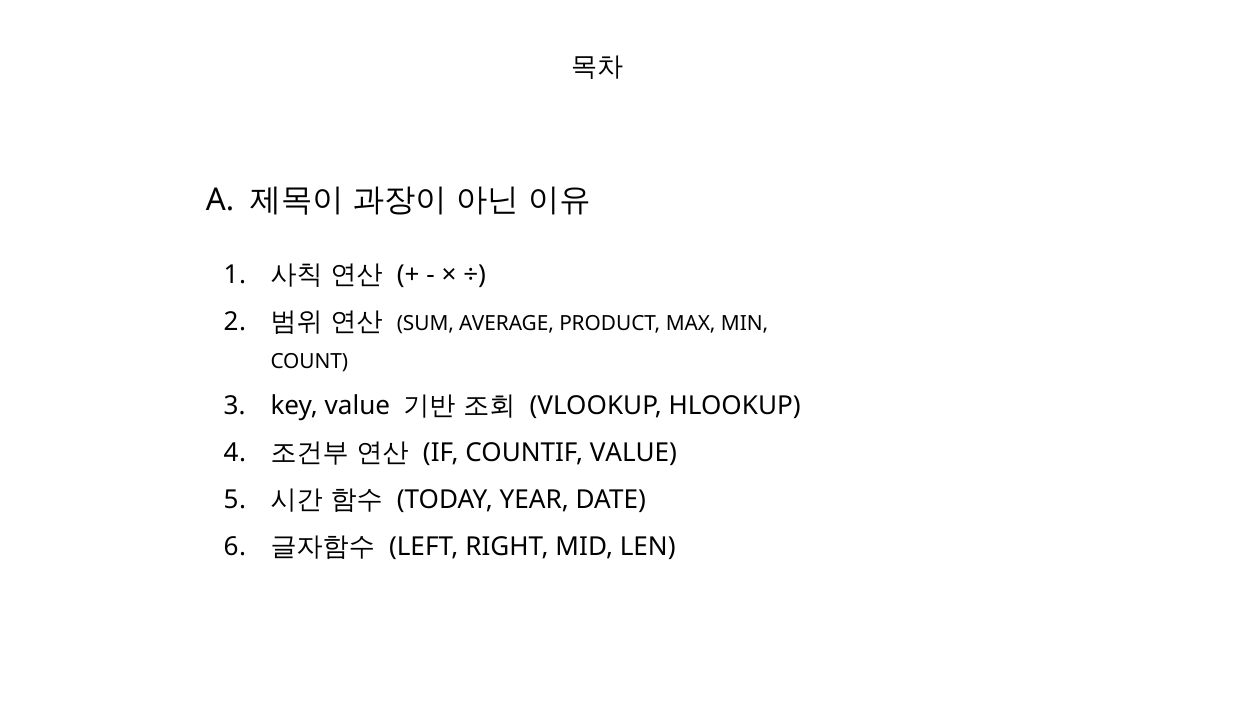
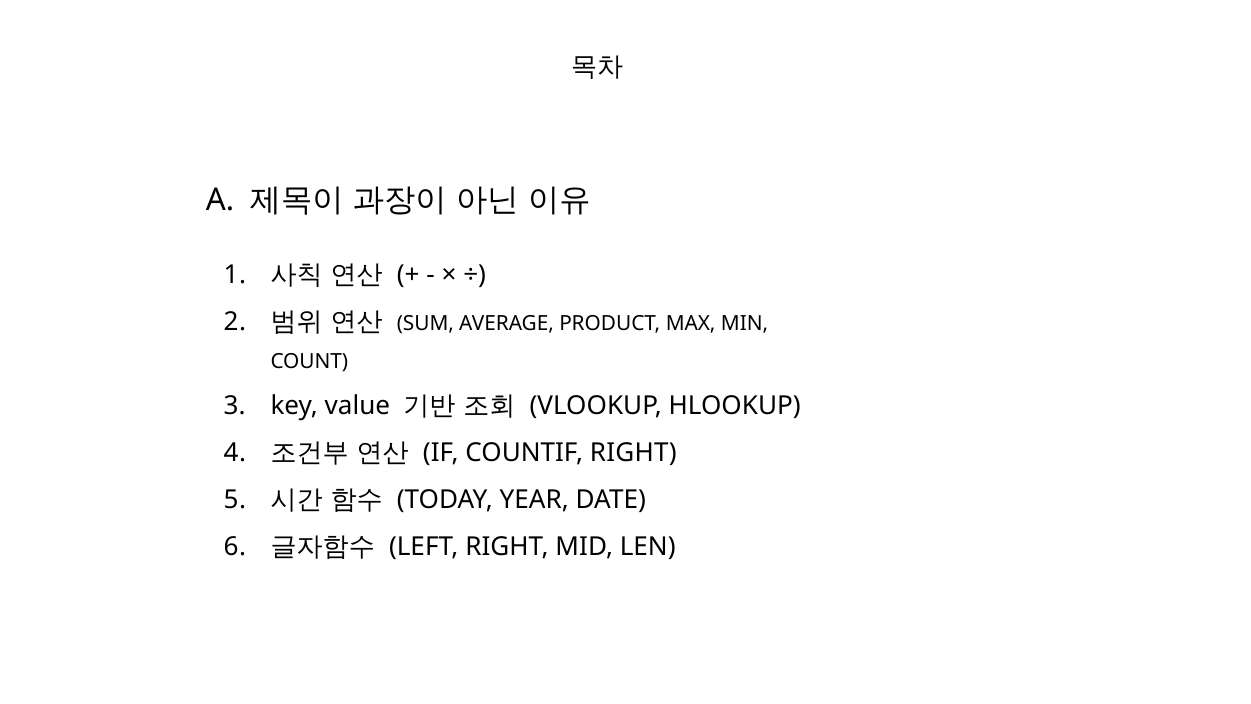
COUNTIF VALUE: VALUE -> RIGHT (633, 453)
